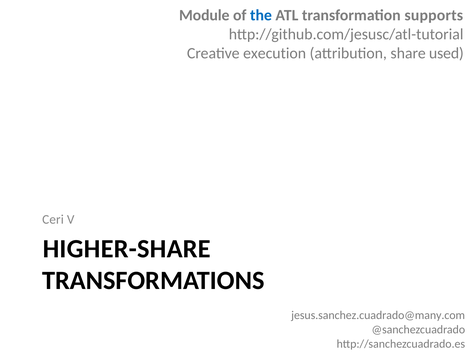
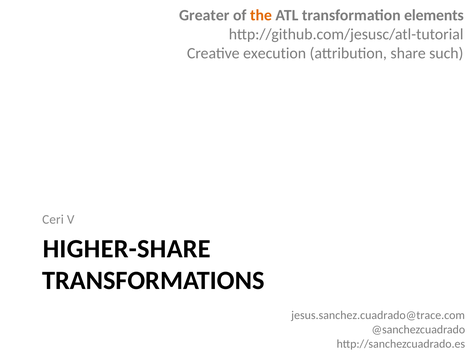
Module: Module -> Greater (204, 15)
the colour: blue -> orange (261, 15)
supports: supports -> elements (434, 15)
used: used -> such (446, 53)
jesus.sanchez.cuadrado@many.com: jesus.sanchez.cuadrado@many.com -> jesus.sanchez.cuadrado@trace.com (378, 315)
